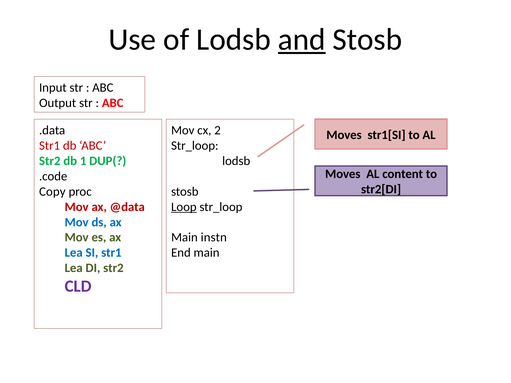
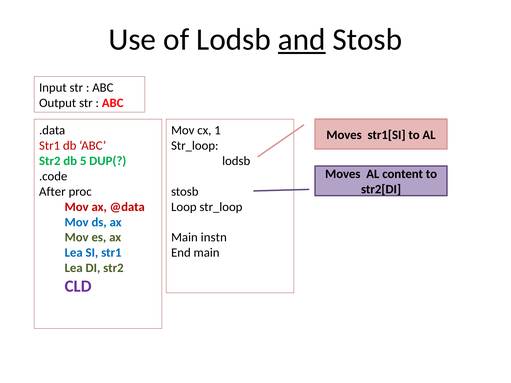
2: 2 -> 1 (218, 130)
1: 1 -> 5 (83, 161)
Copy: Copy -> After (52, 192)
Loop underline: present -> none (184, 207)
